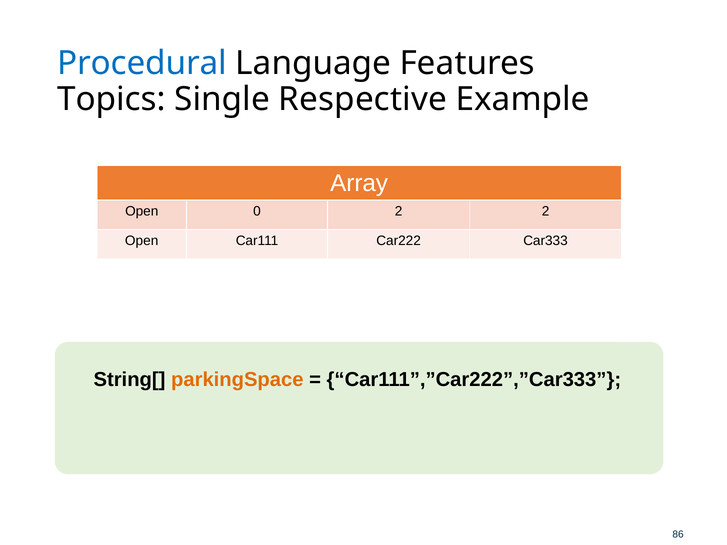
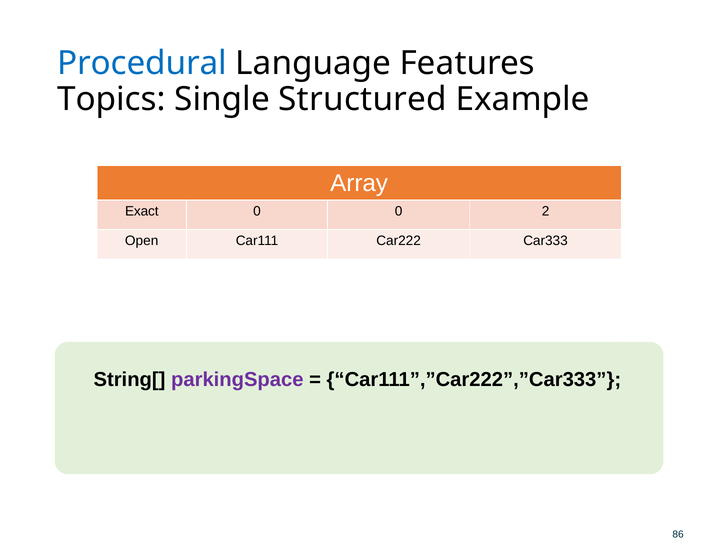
Respective: Respective -> Structured (363, 99)
Open: Open -> Exact (142, 212)
0 2: 2 -> 0 (399, 212)
parkingSpace colour: orange -> purple (237, 380)
